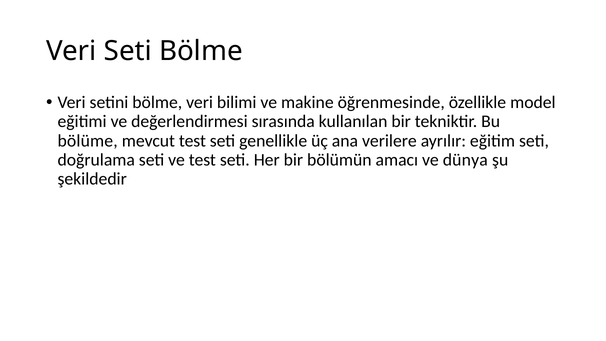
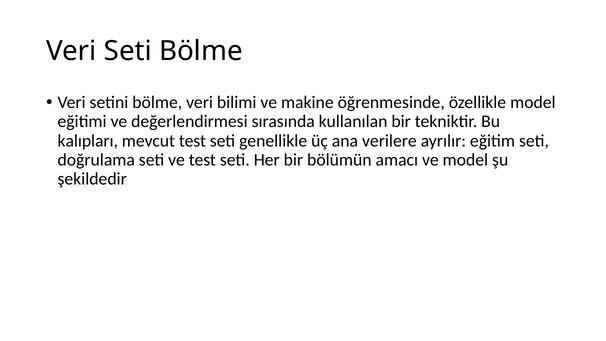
bölüme: bölüme -> kalıpları (88, 141)
ve dünya: dünya -> model (465, 160)
